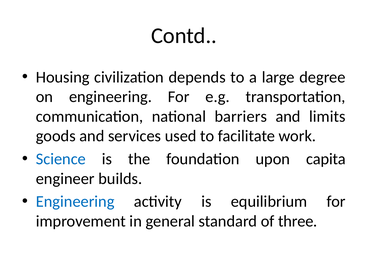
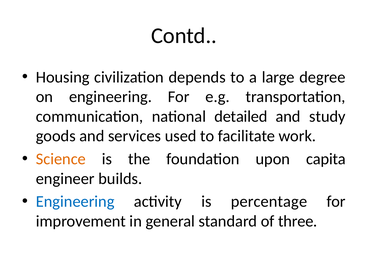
barriers: barriers -> detailed (241, 116)
limits: limits -> study (327, 116)
Science colour: blue -> orange (61, 159)
equilibrium: equilibrium -> percentage (269, 202)
